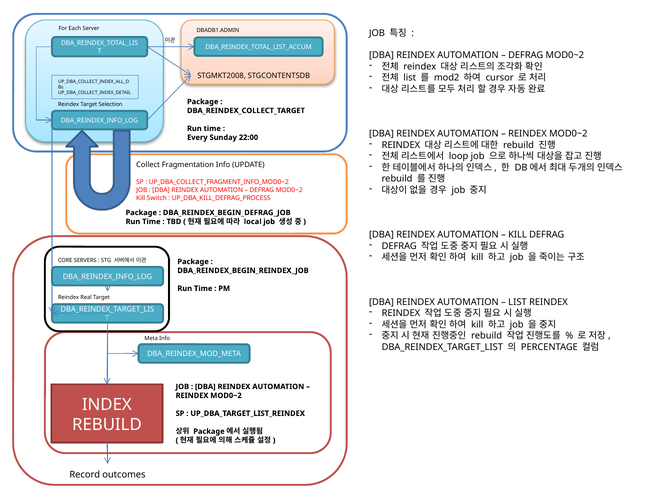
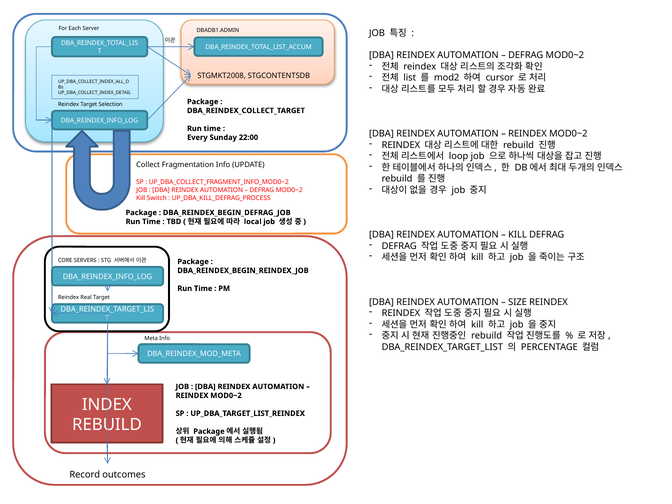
LIST: LIST -> SIZE (518, 302)
